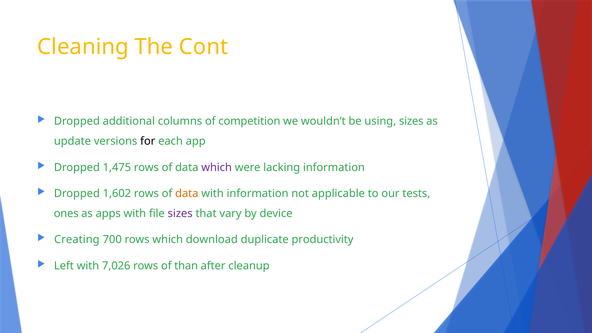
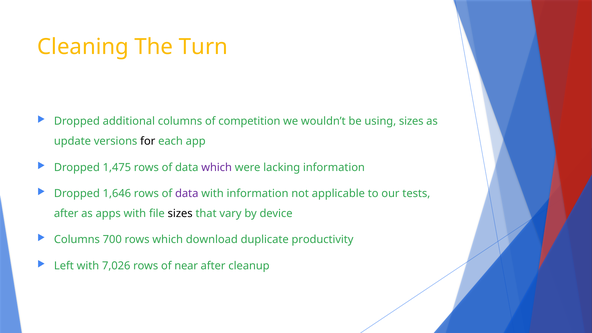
Cont: Cont -> Turn (203, 47)
1,602: 1,602 -> 1,646 (117, 194)
data colour: orange -> purple (187, 194)
ones: ones -> after (66, 213)
sizes colour: purple -> black (180, 213)
Creating: Creating -> Columns (77, 240)
than: than -> near (186, 266)
